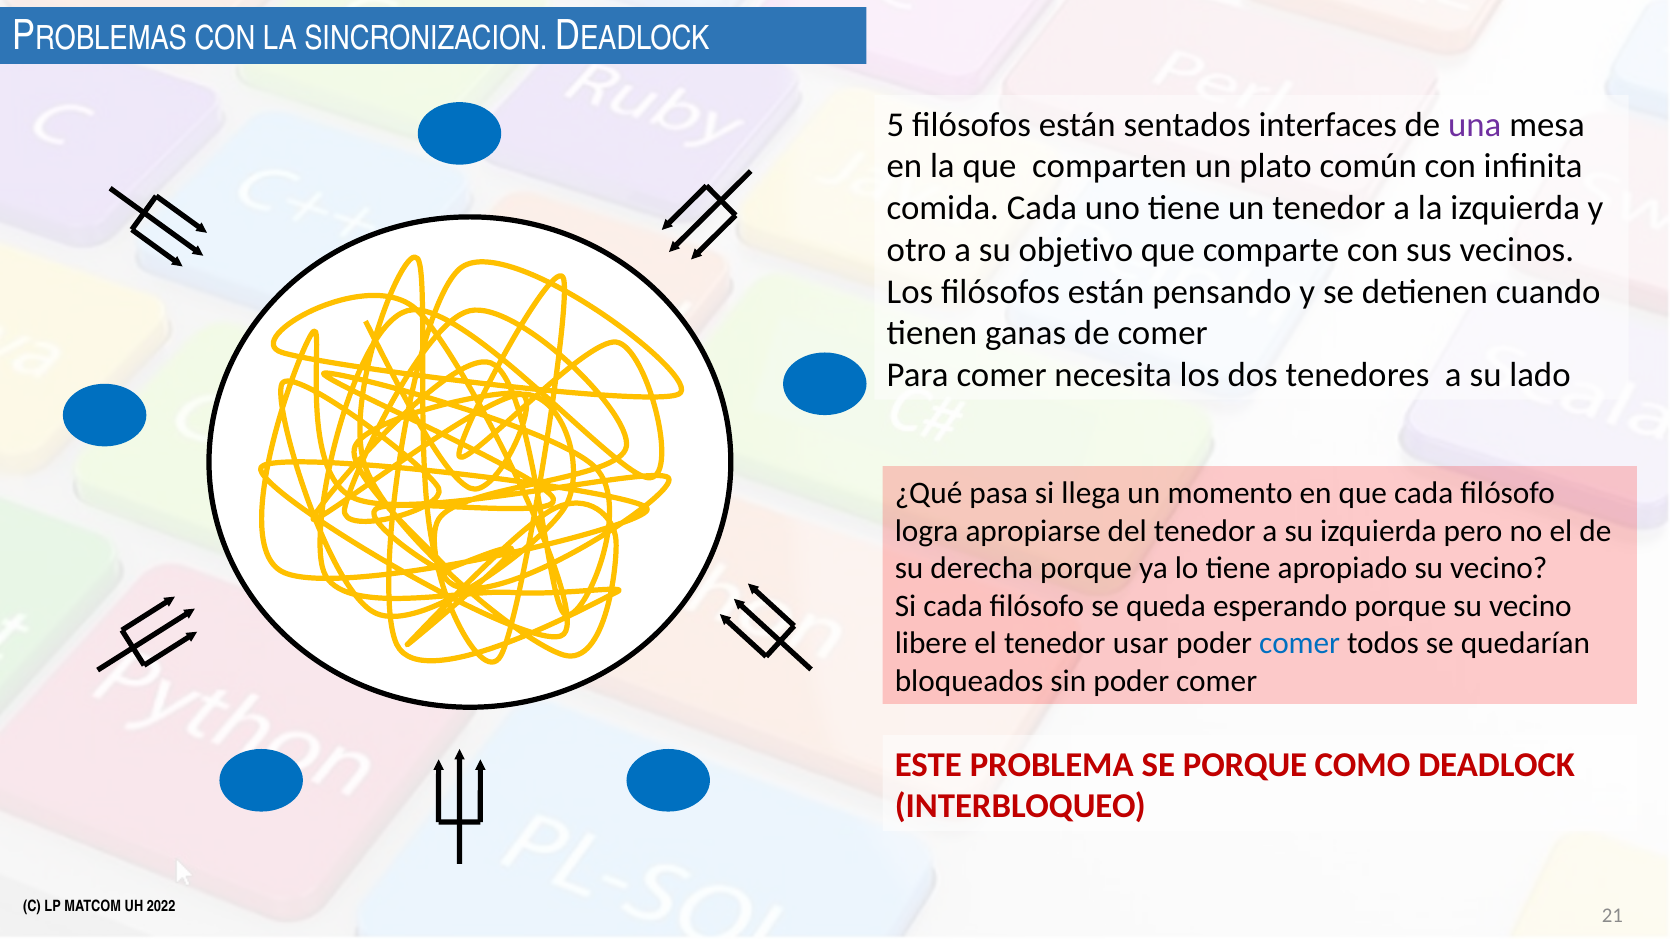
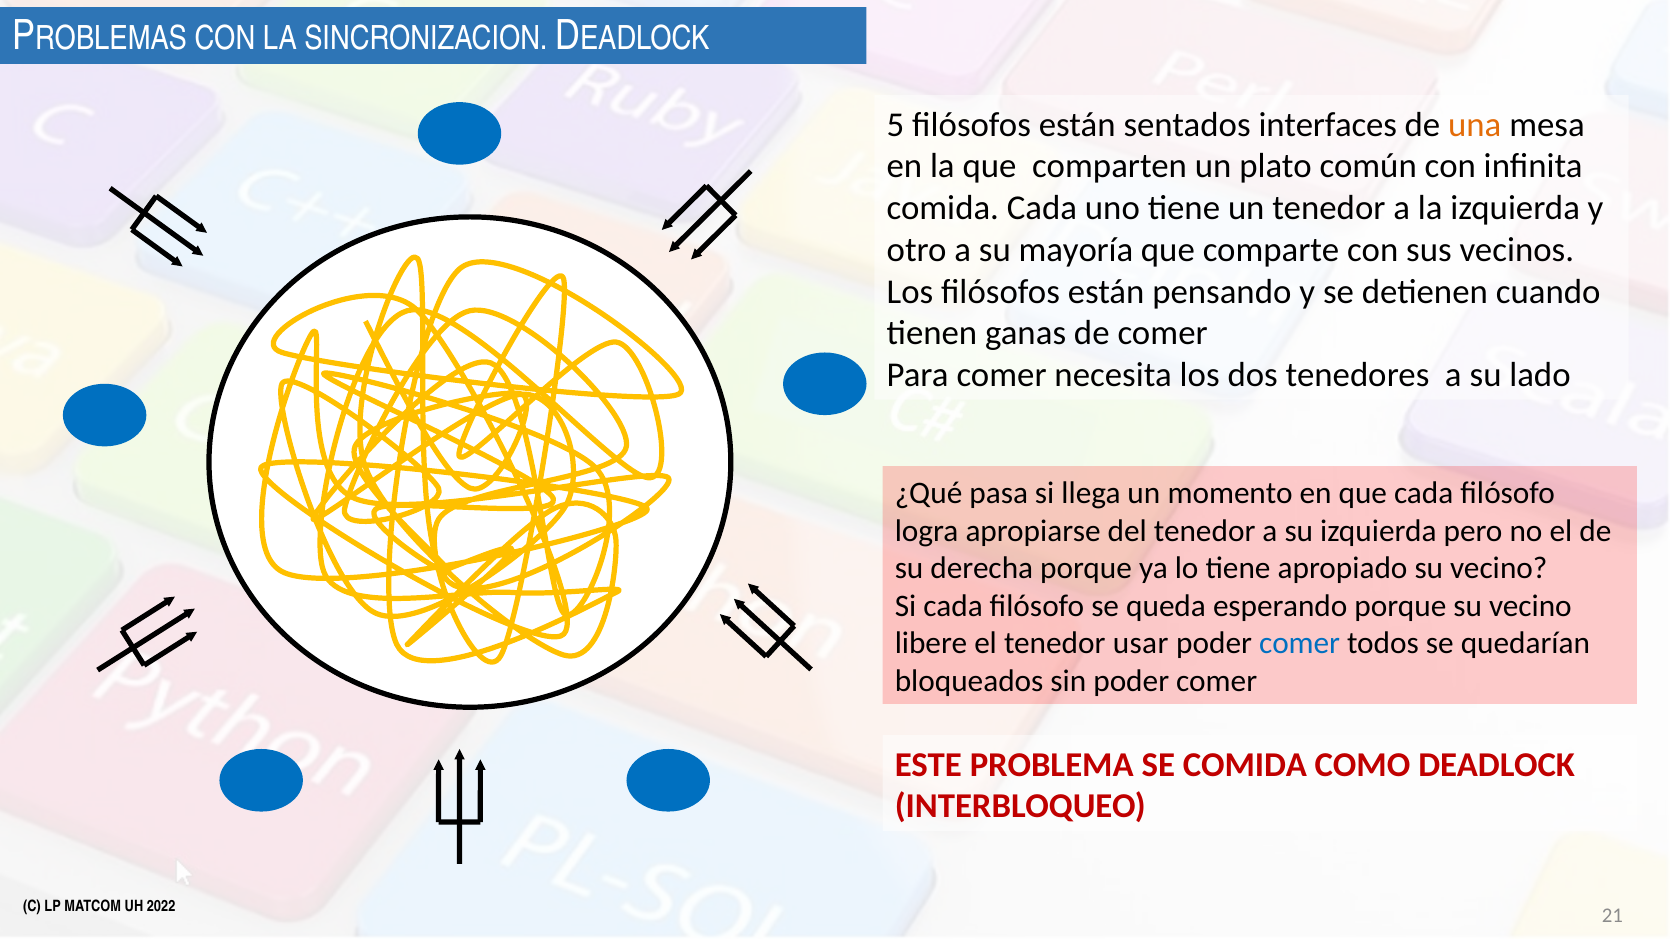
una colour: purple -> orange (1475, 125)
objetivo: objetivo -> mayoría (1076, 250)
SE PORQUE: PORQUE -> COMIDA (1245, 765)
